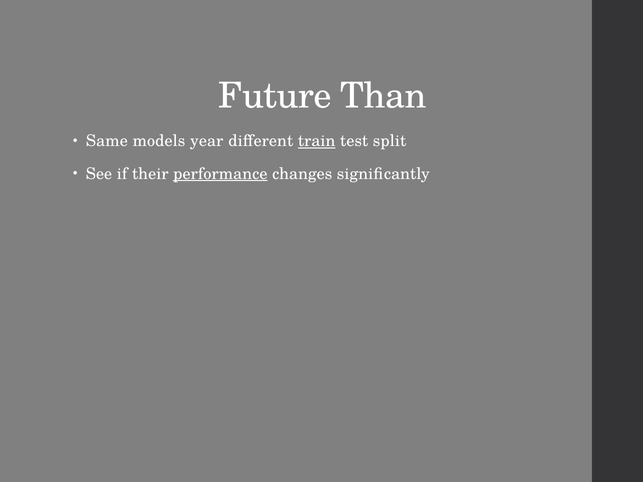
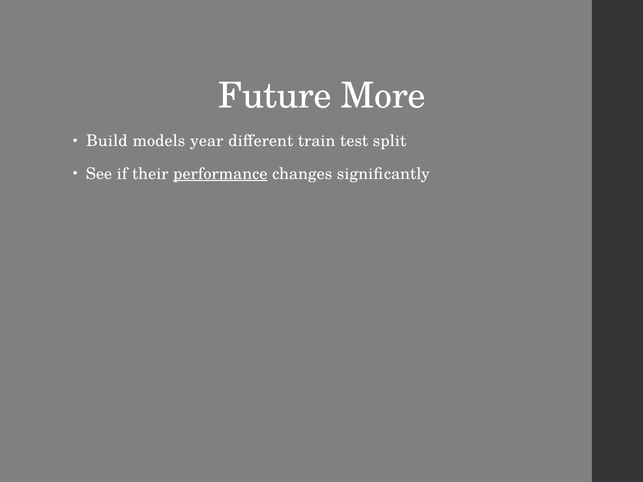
Than: Than -> More (383, 96)
Same: Same -> Build (107, 141)
train underline: present -> none (317, 141)
